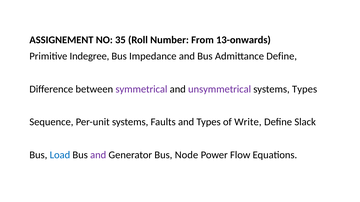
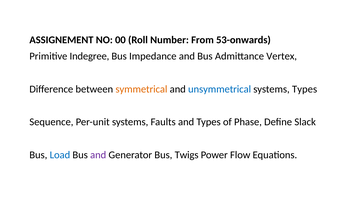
35: 35 -> 00 (120, 40)
13-onwards: 13-onwards -> 53-onwards (243, 40)
Admittance Define: Define -> Vertex (282, 56)
symmetrical colour: purple -> orange (141, 89)
unsymmetrical colour: purple -> blue (220, 89)
Write: Write -> Phase (248, 122)
Node: Node -> Twigs (187, 155)
